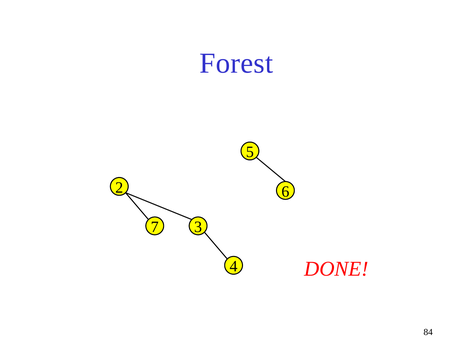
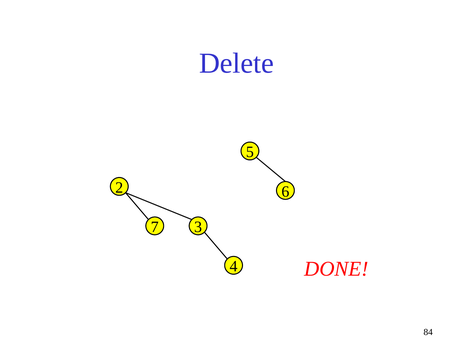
Forest: Forest -> Delete (236, 63)
